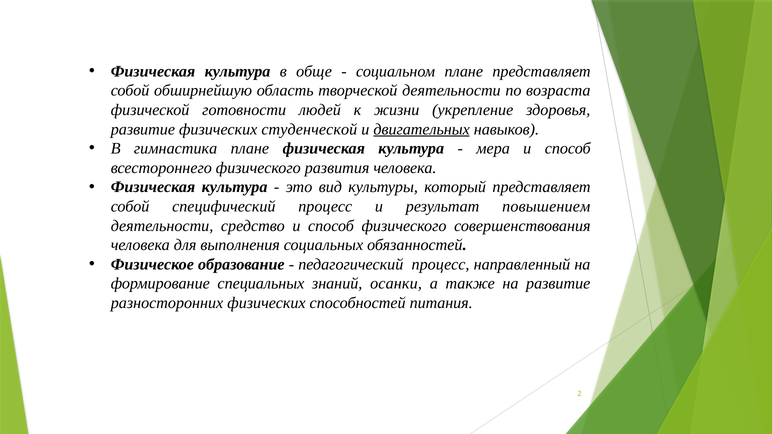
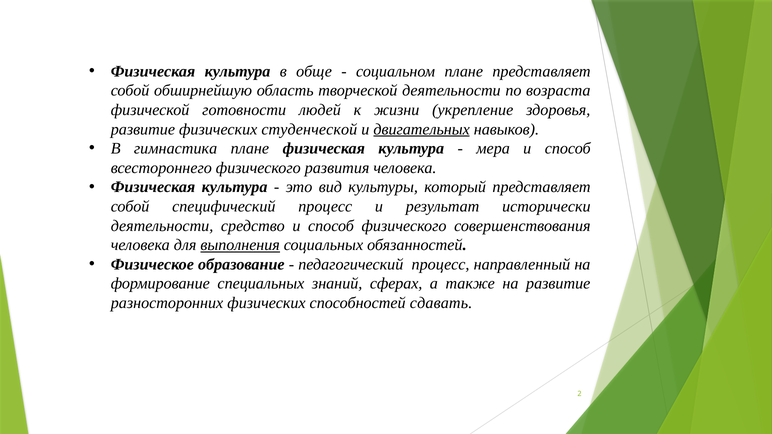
повышением: повышением -> исторически (546, 207)
выполнения underline: none -> present (240, 245)
осанки: осанки -> сферах (396, 284)
питания: питания -> сдавать (441, 303)
